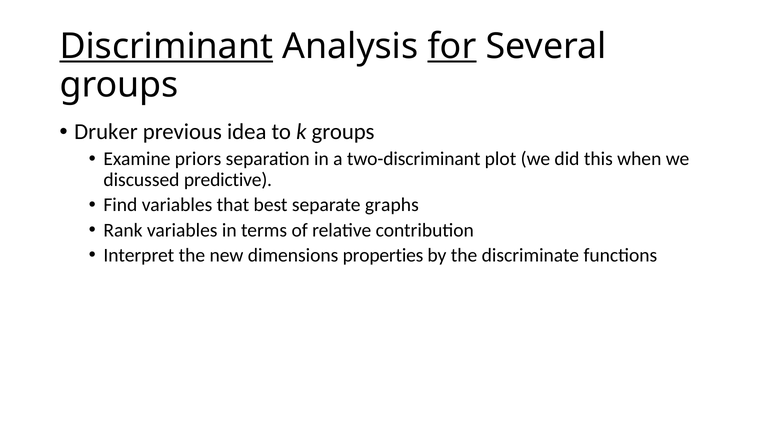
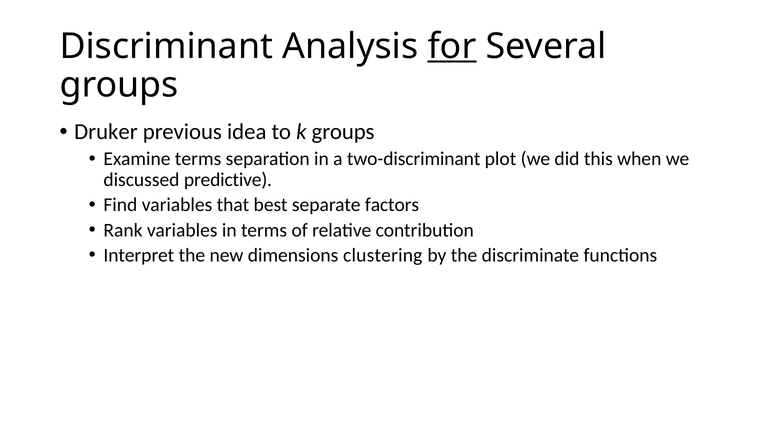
Discriminant underline: present -> none (166, 46)
Examine priors: priors -> terms (198, 159)
graphs: graphs -> factors (392, 205)
properties: properties -> clustering (383, 255)
